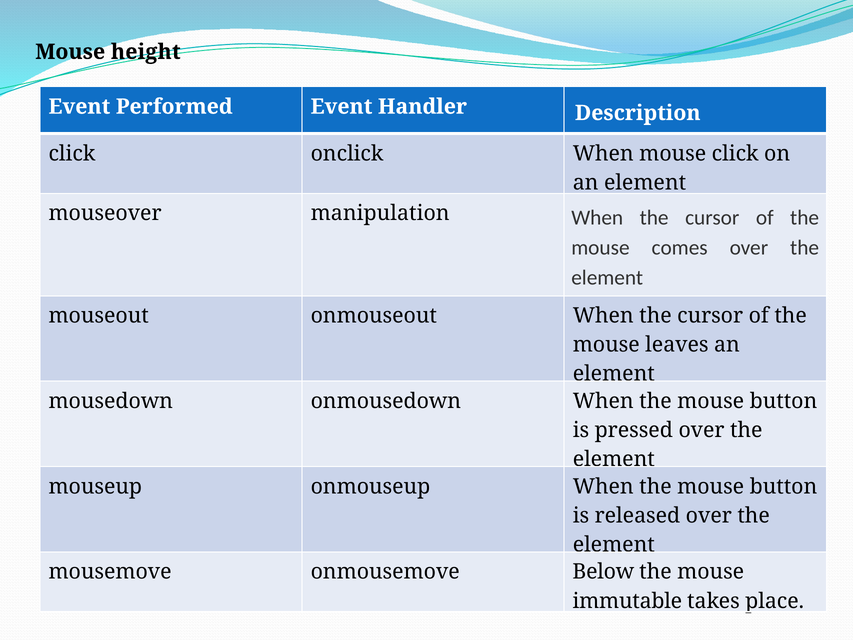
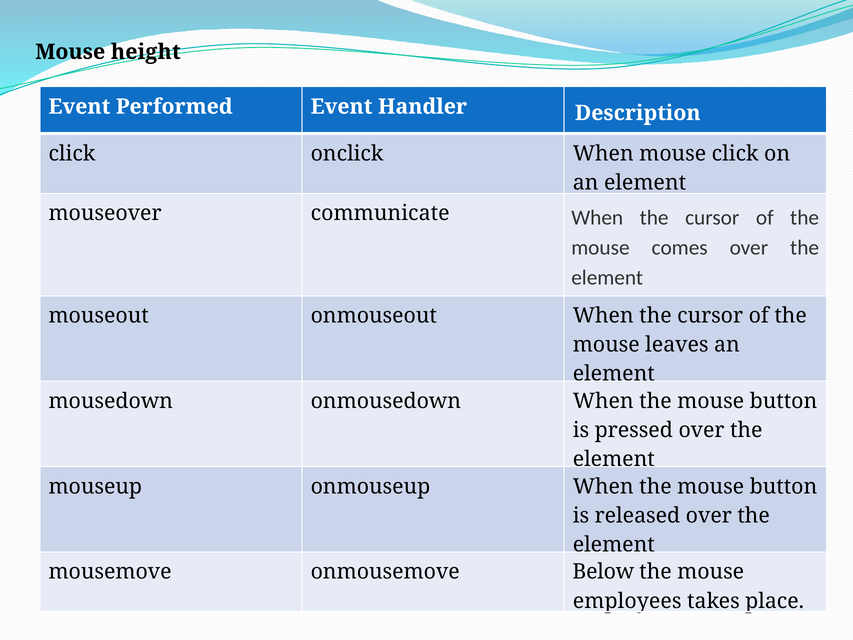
manipulation: manipulation -> communicate (380, 213)
immutable: immutable -> employees (627, 601)
